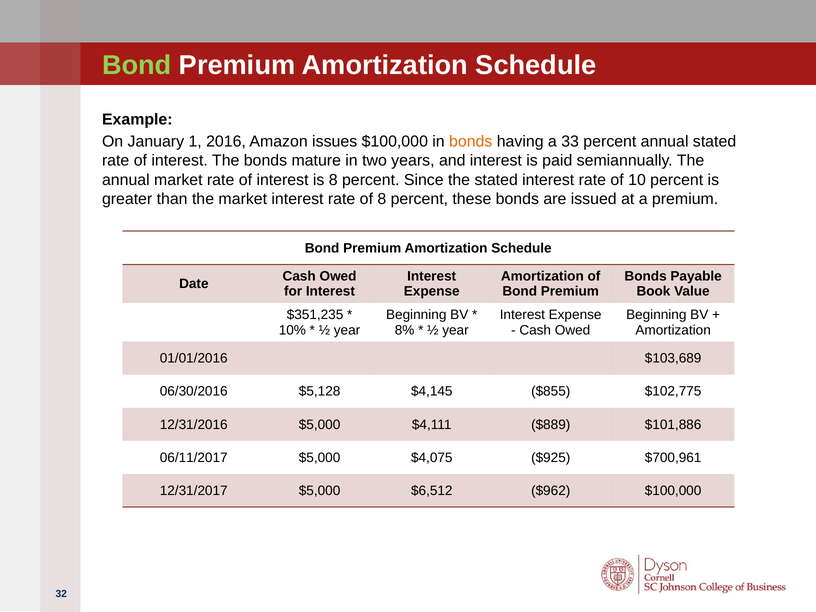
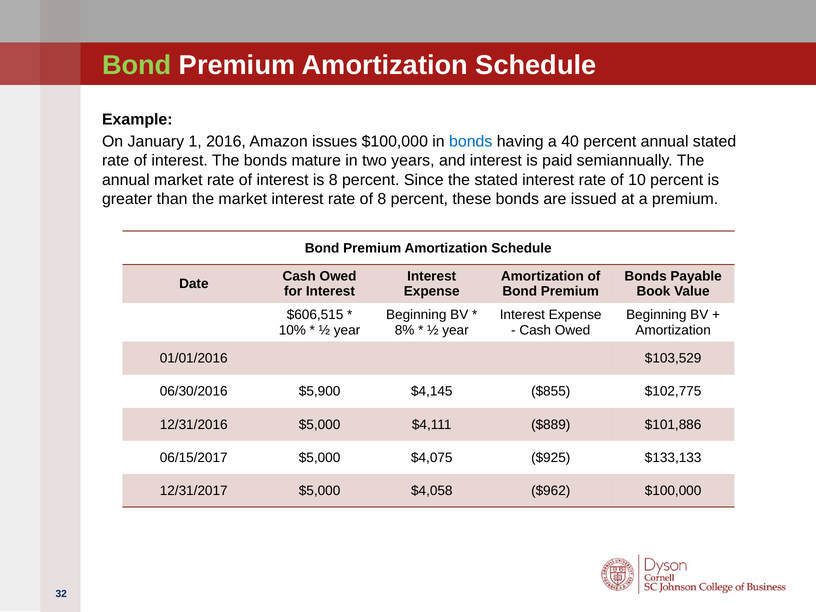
bonds colour: orange -> blue (471, 142)
33: 33 -> 40 (570, 142)
$351,235: $351,235 -> $606,515 (315, 315)
$103,689: $103,689 -> $103,529 (673, 358)
$5,128: $5,128 -> $5,900 (320, 391)
06/11/2017: 06/11/2017 -> 06/15/2017 (194, 458)
$700,961: $700,961 -> $133,133 (673, 458)
$6,512: $6,512 -> $4,058 (432, 491)
